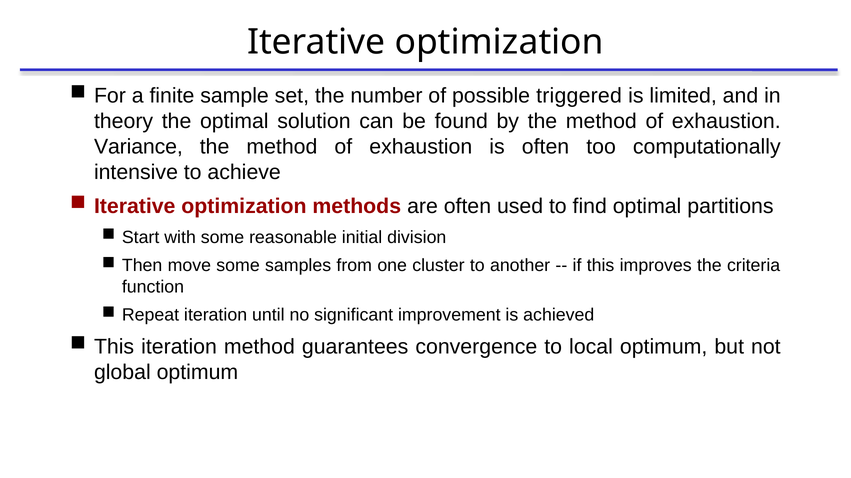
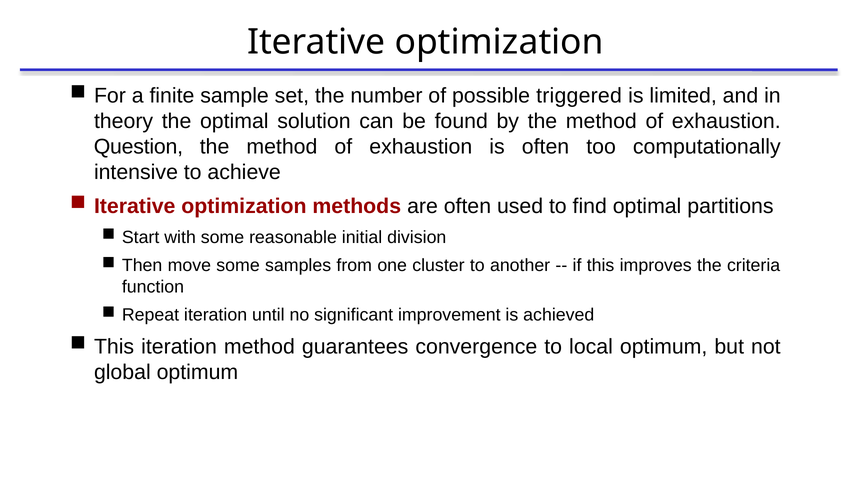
Variance: Variance -> Question (138, 147)
